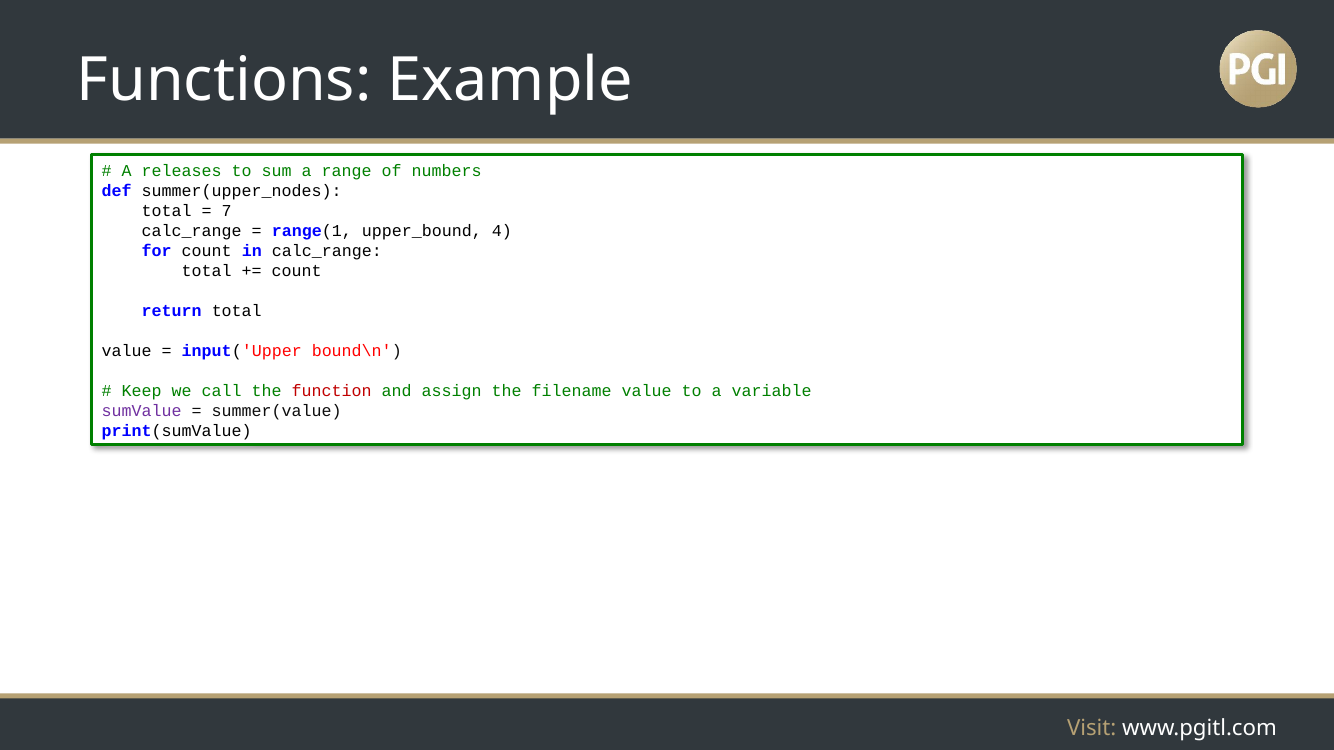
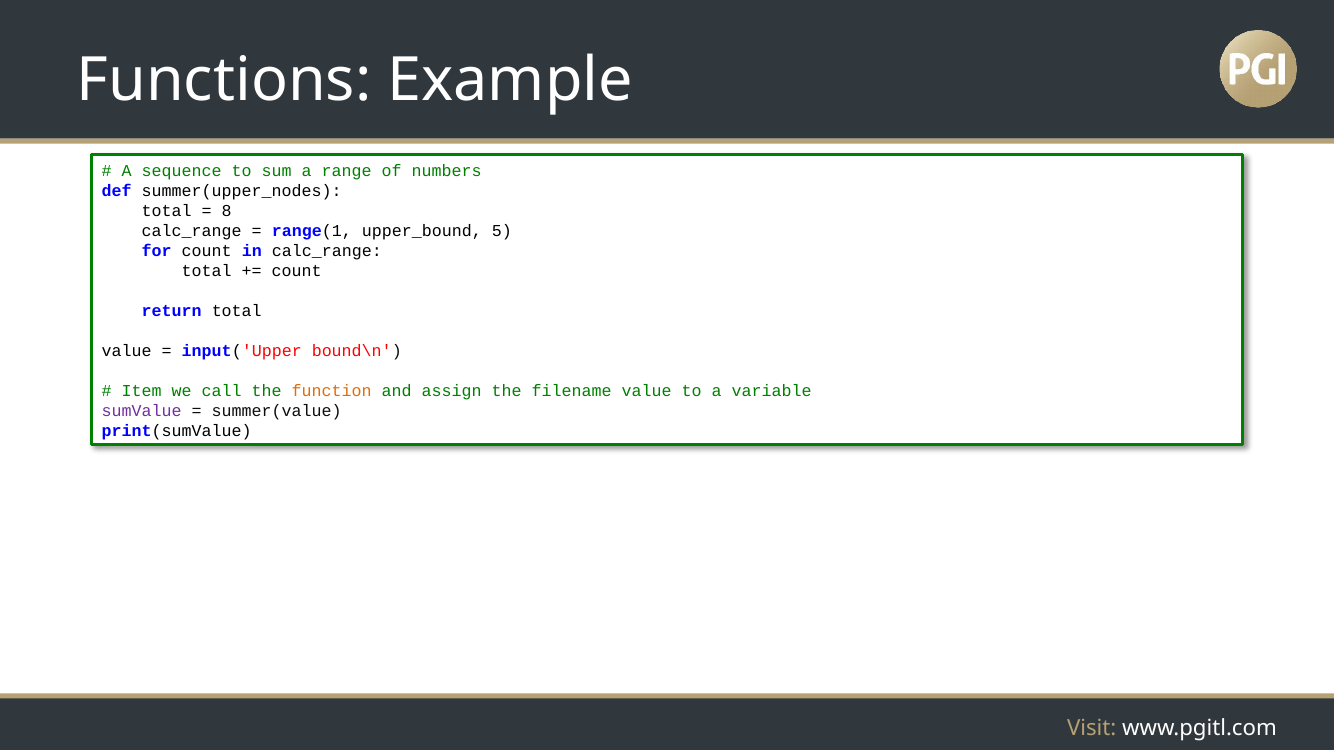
releases: releases -> sequence (182, 171)
7: 7 -> 8 (227, 211)
4: 4 -> 5 (502, 231)
Keep: Keep -> Item (142, 391)
function colour: red -> orange (332, 391)
